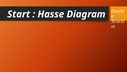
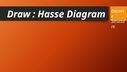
Start: Start -> Draw (19, 14)
